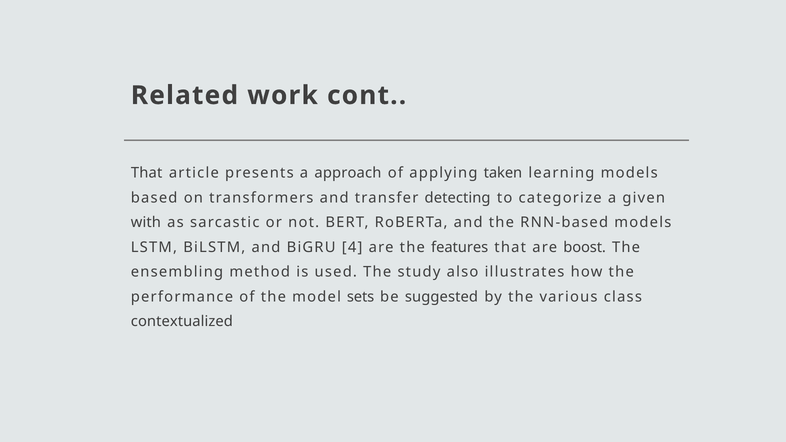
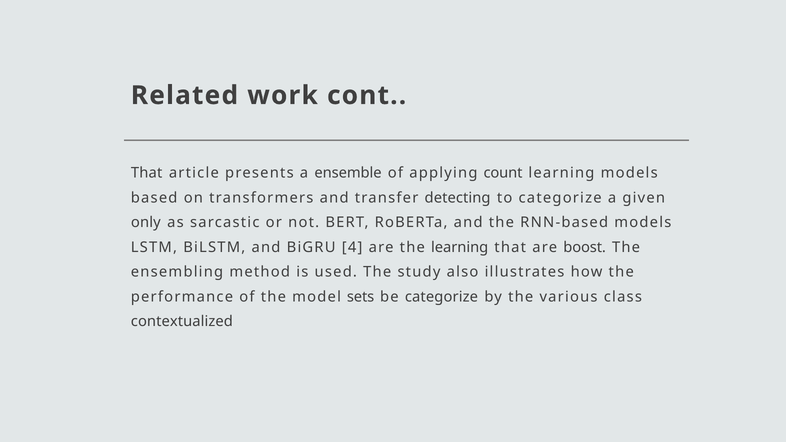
approach: approach -> ensemble (348, 173)
taken: taken -> count (503, 173)
with: with -> only (146, 223)
the features: features -> learning (460, 247)
be suggested: suggested -> categorize (441, 297)
